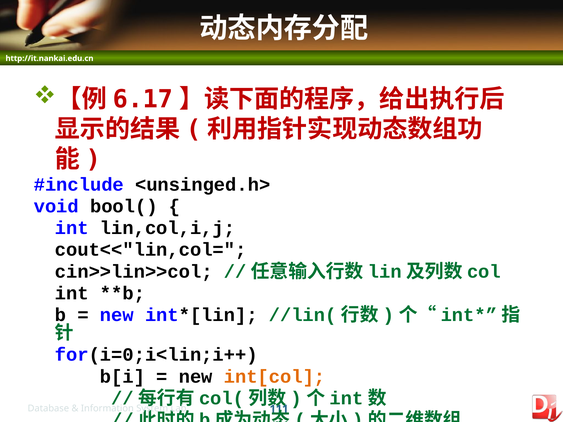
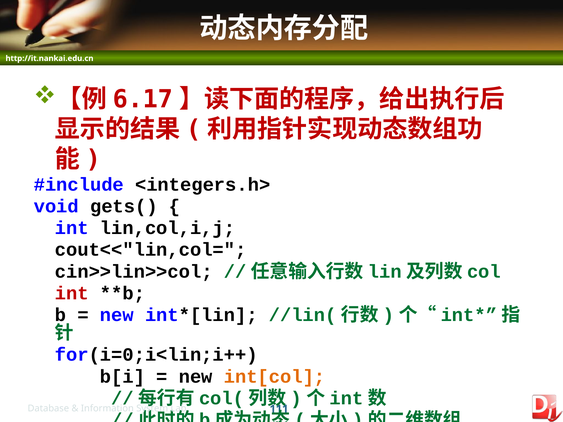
<unsinged.h>: <unsinged.h> -> <integers.h> (203, 185)
bool(: bool( -> gets( (124, 206)
int colour: black -> red (72, 293)
